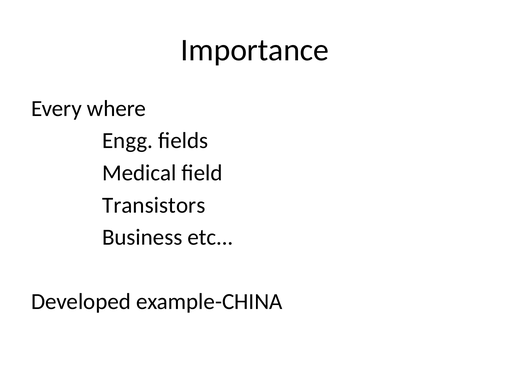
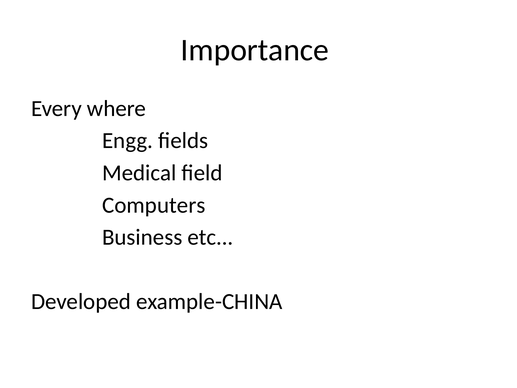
Transistors: Transistors -> Computers (154, 205)
